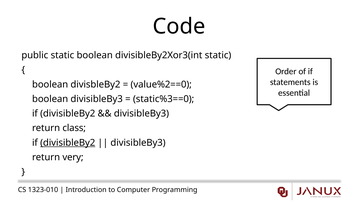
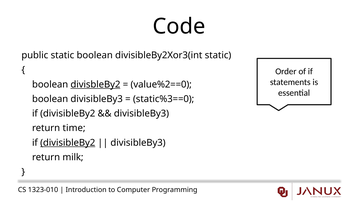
divisbleBy2 underline: none -> present (95, 84)
class: class -> time (74, 128)
very: very -> milk (73, 157)
